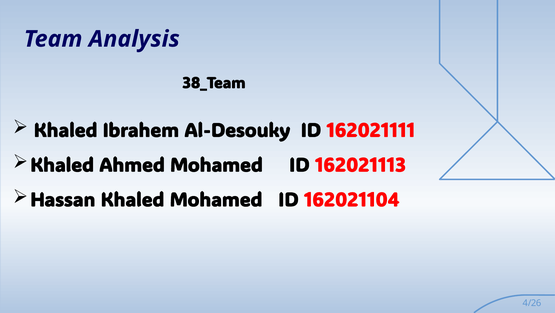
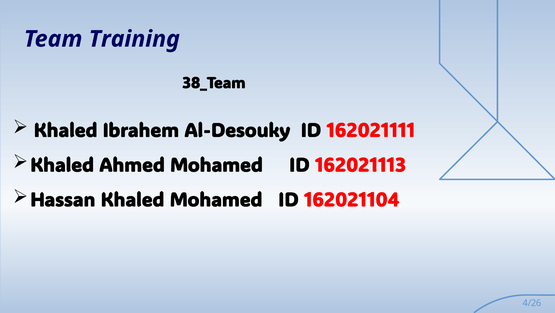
Analysis: Analysis -> Training (134, 39)
